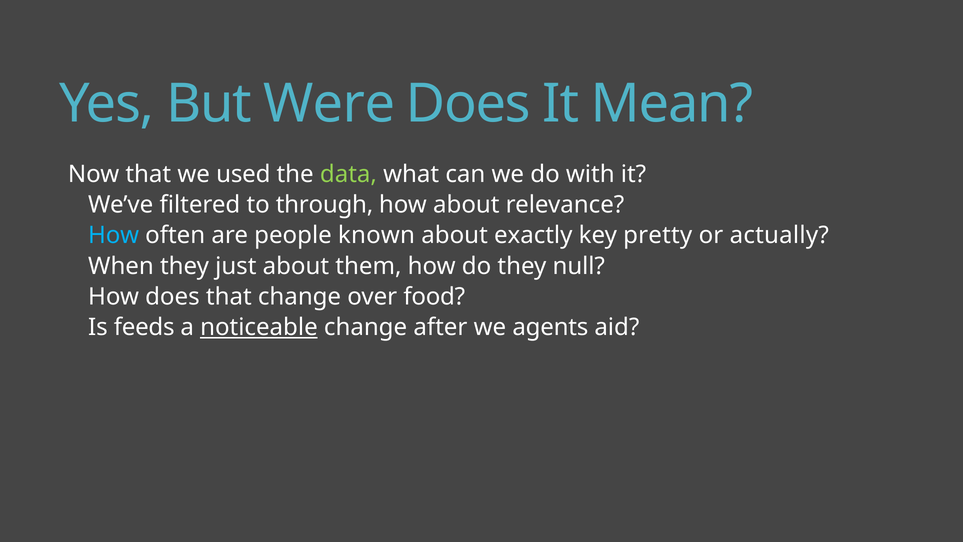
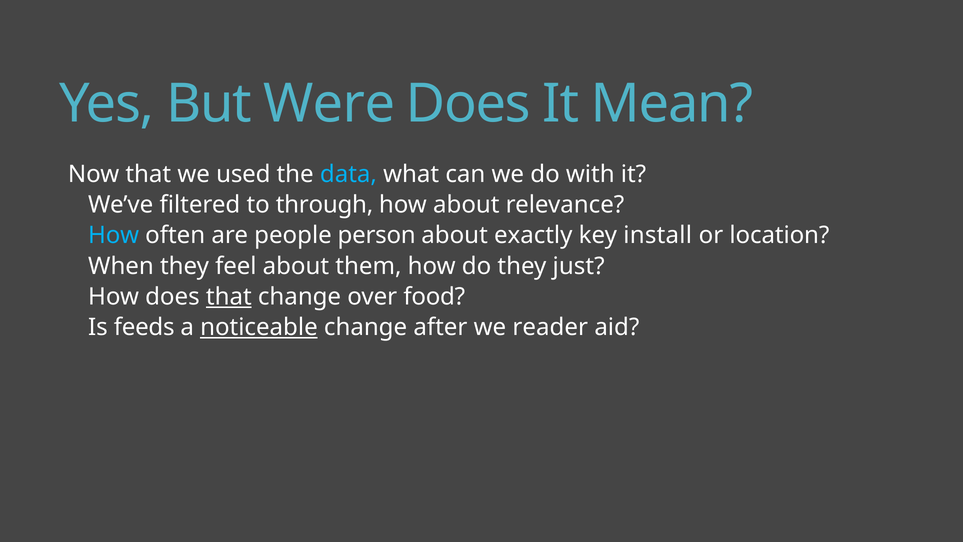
data colour: light green -> light blue (348, 174)
known: known -> person (377, 235)
pretty: pretty -> install (658, 235)
actually: actually -> location (779, 235)
just: just -> feel (236, 266)
null: null -> just (579, 266)
that underline: none -> present (229, 297)
agents: agents -> reader (550, 327)
